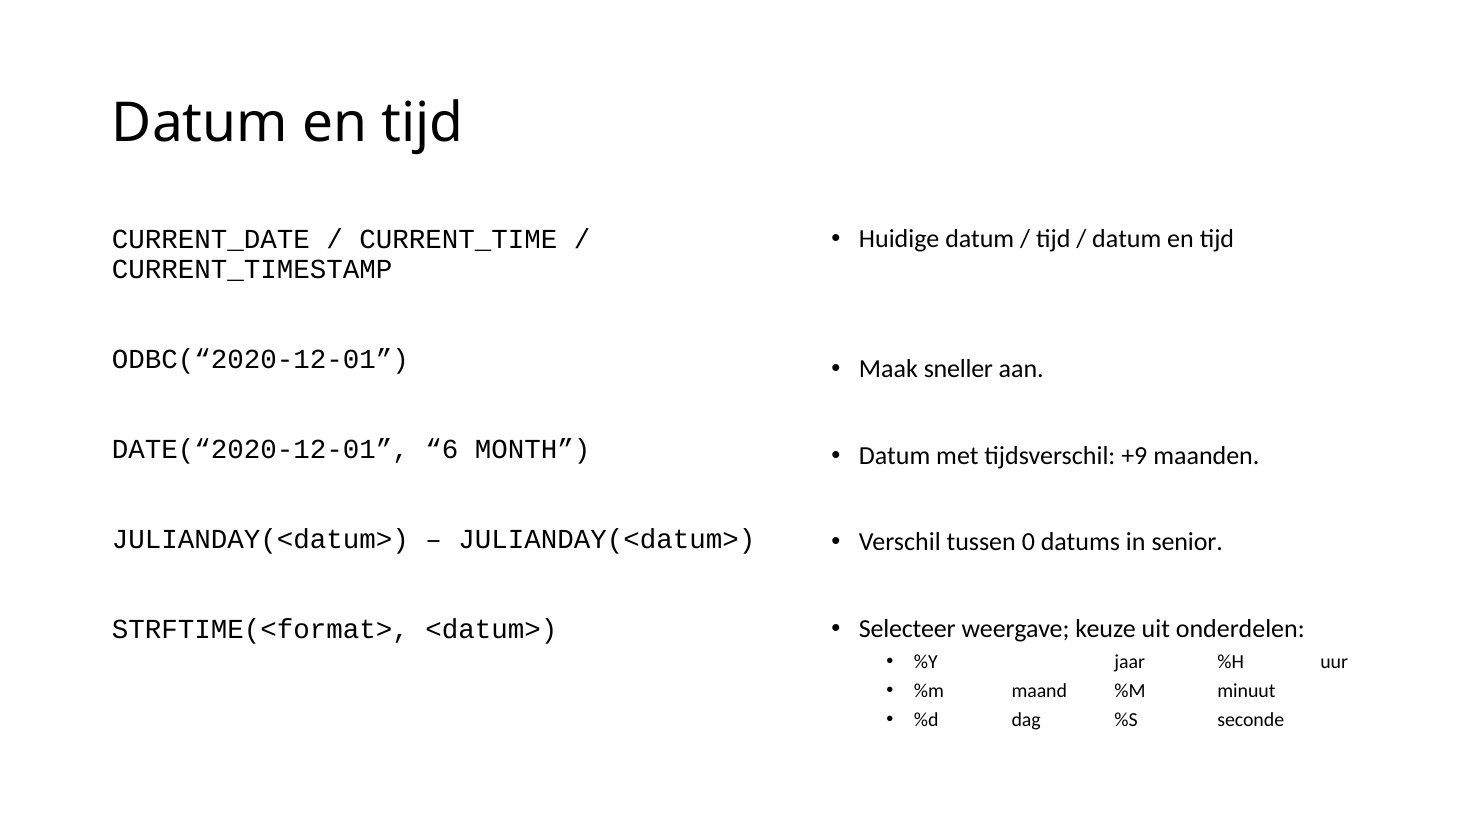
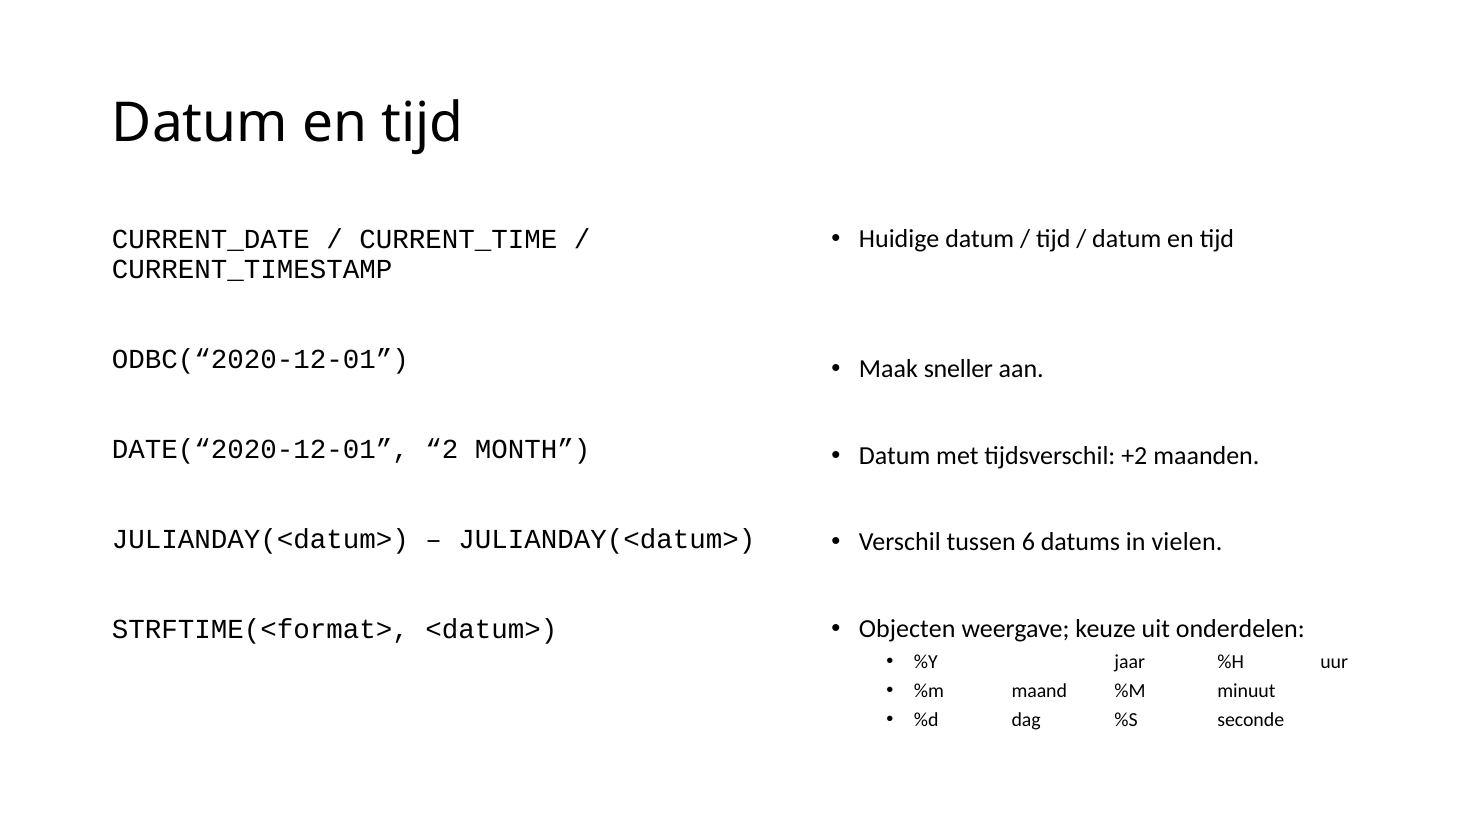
6: 6 -> 2 (442, 450)
+9: +9 -> +2 (1134, 456)
0: 0 -> 6 (1028, 543)
senior: senior -> vielen (1187, 543)
Selecteer: Selecteer -> Objecten (907, 629)
